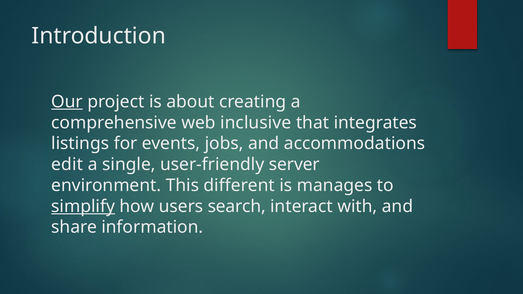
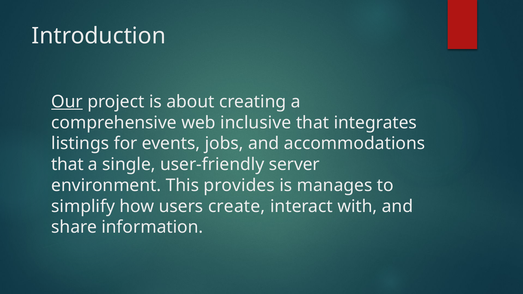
edit: edit -> that (67, 165)
different: different -> provides (239, 185)
simplify underline: present -> none (83, 206)
search: search -> create (237, 206)
